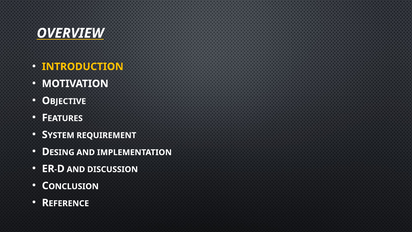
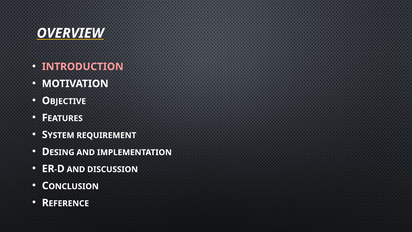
INTRODUCTION colour: yellow -> pink (83, 67)
